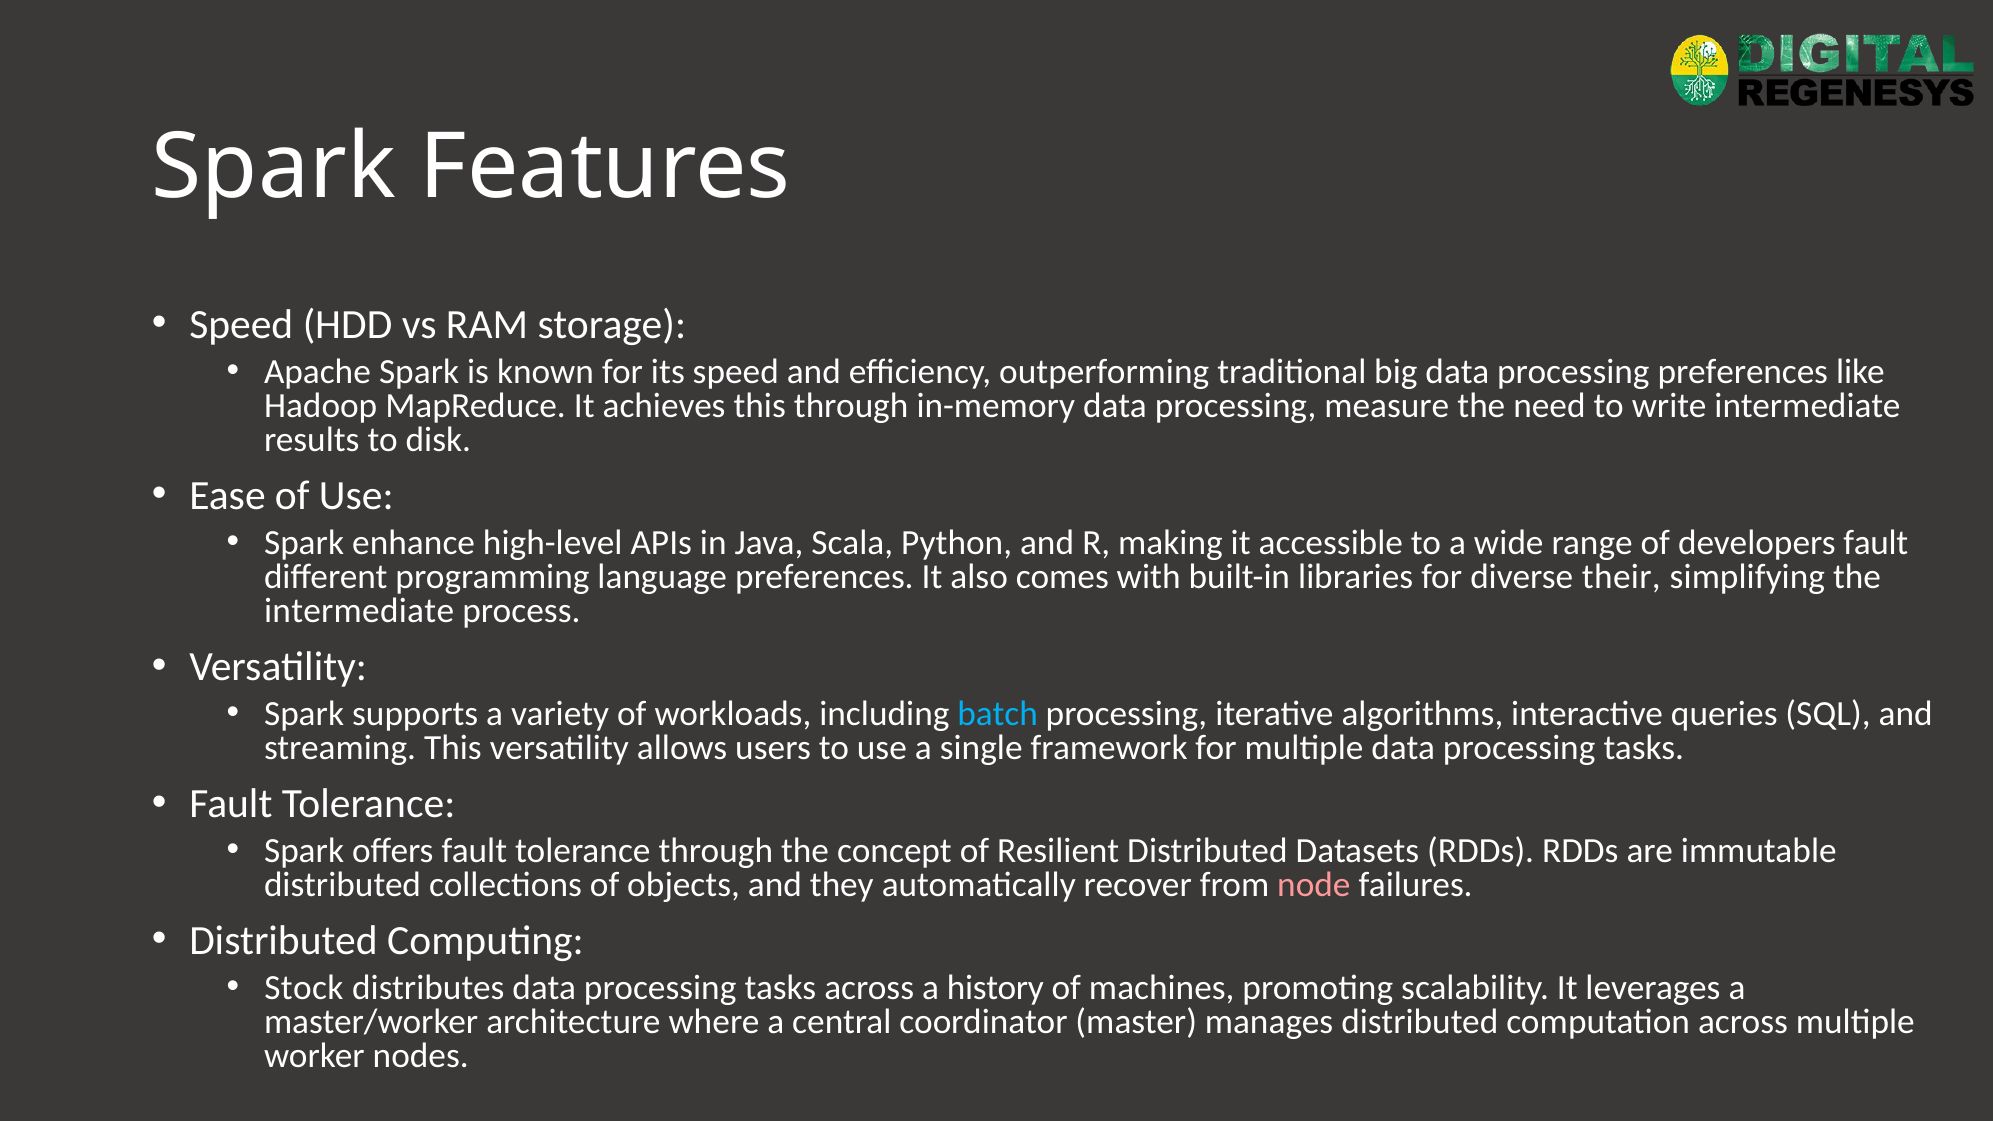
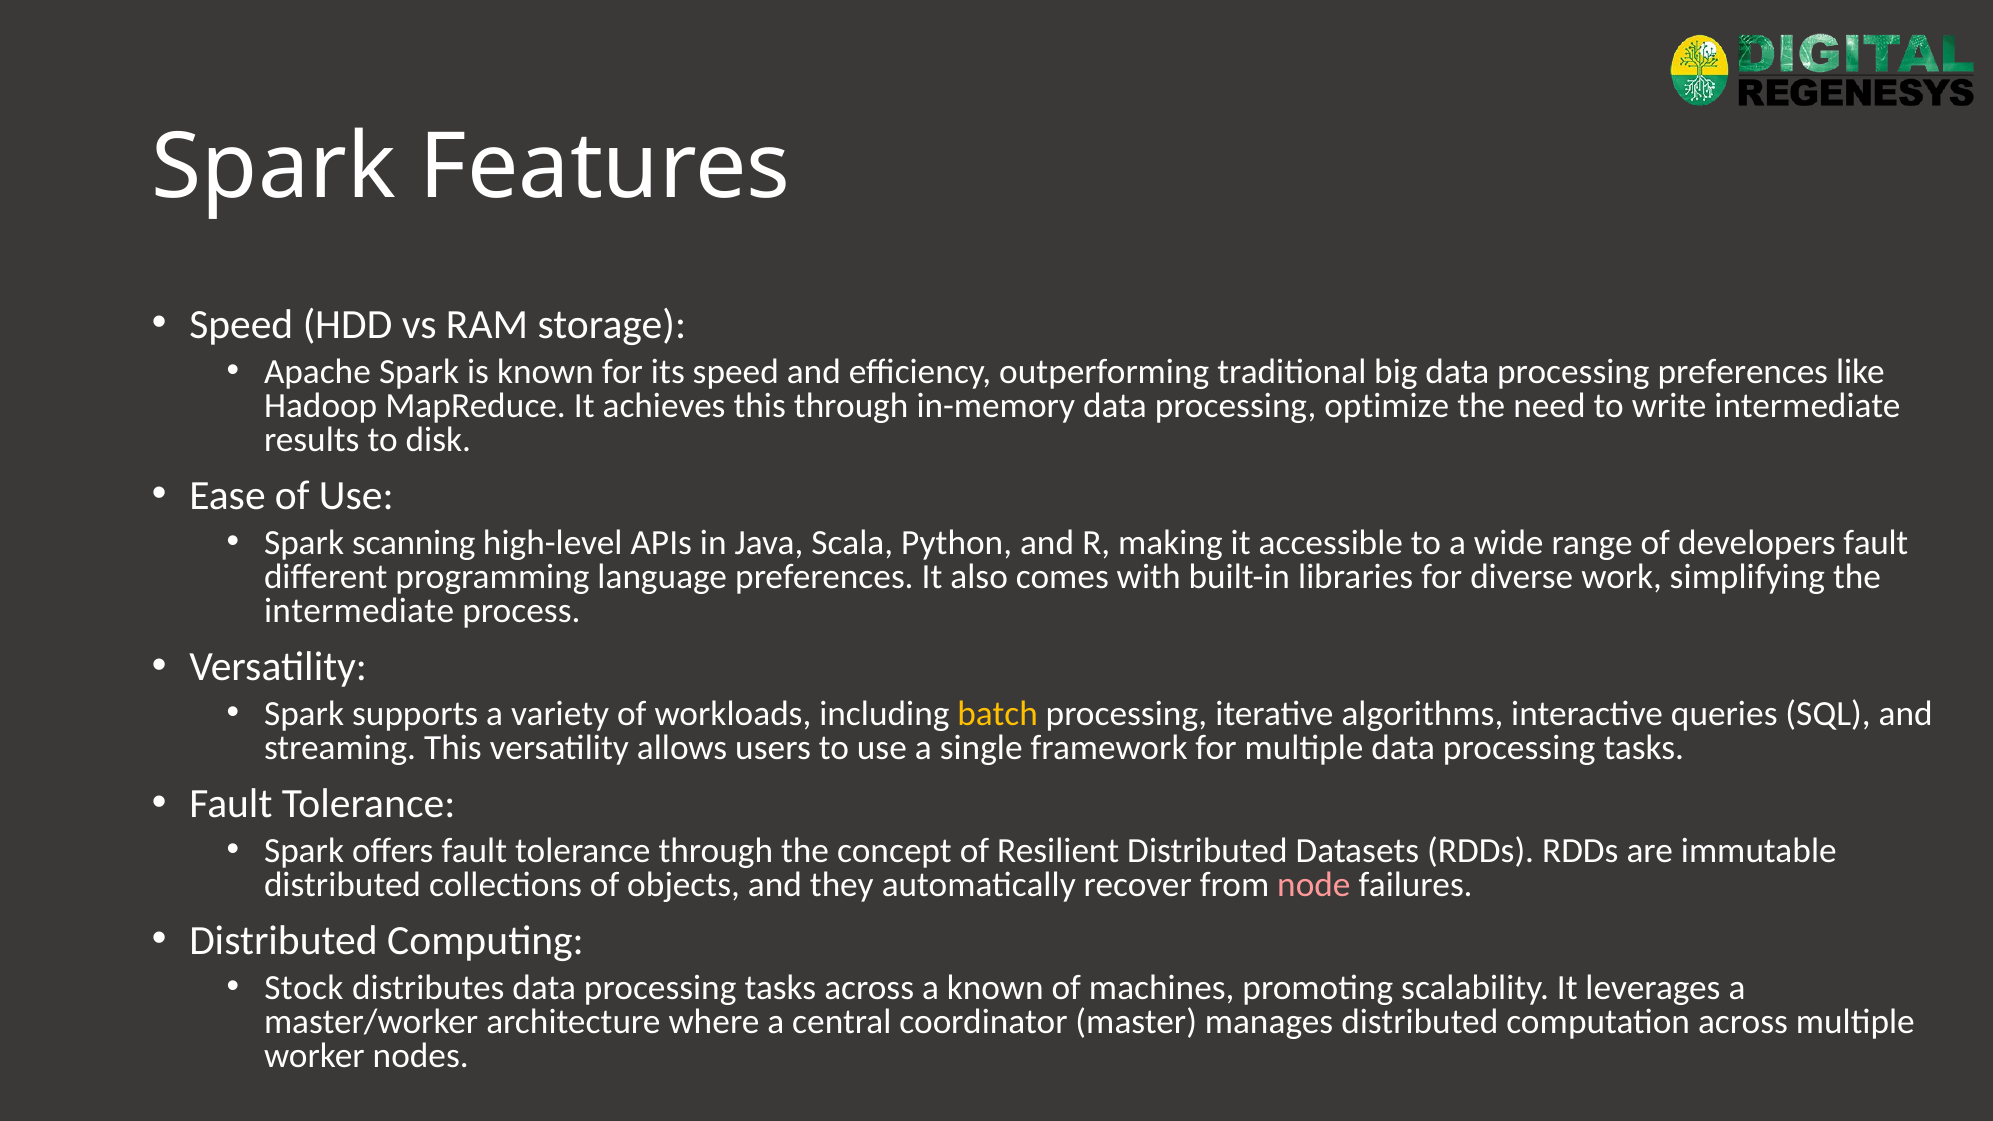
measure: measure -> optimize (1387, 406)
enhance: enhance -> scanning (414, 543)
their: their -> work (1622, 577)
batch colour: light blue -> yellow (998, 714)
a history: history -> known (995, 988)
